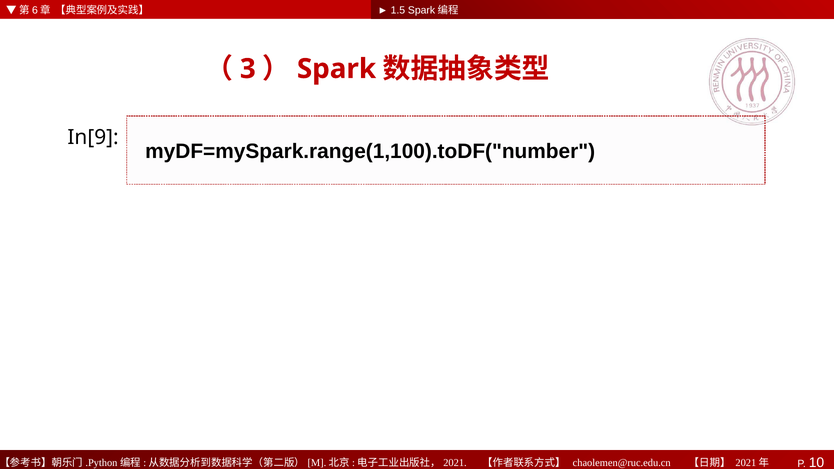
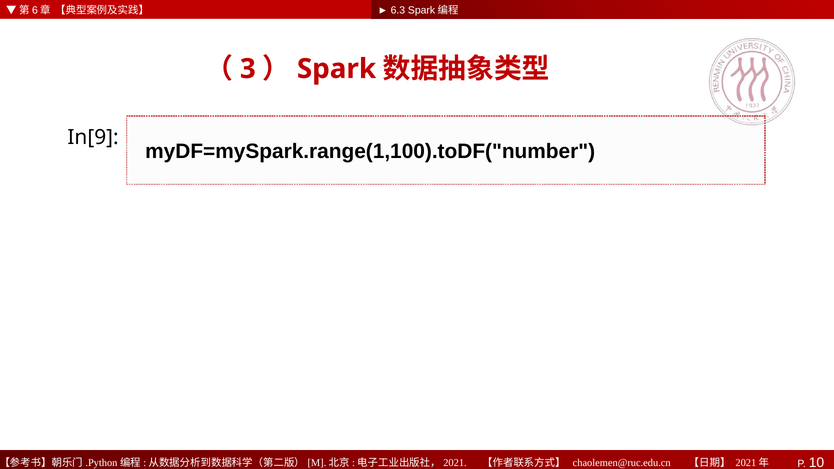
1.5: 1.5 -> 6.3 (398, 10)
